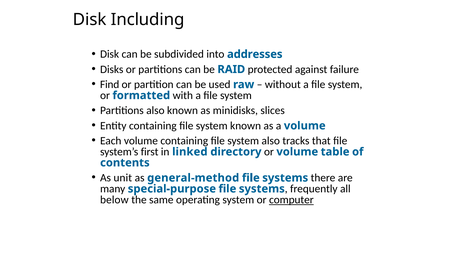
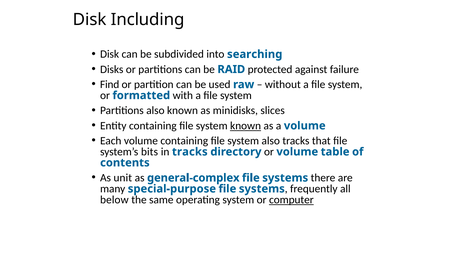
addresses: addresses -> searching (255, 54)
known underline: none -> present (246, 126)
first: first -> bits (150, 152)
in linked: linked -> tracks (190, 152)
general-method: general-method -> general-complex (193, 178)
